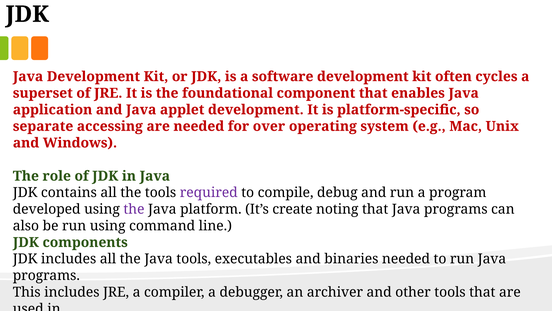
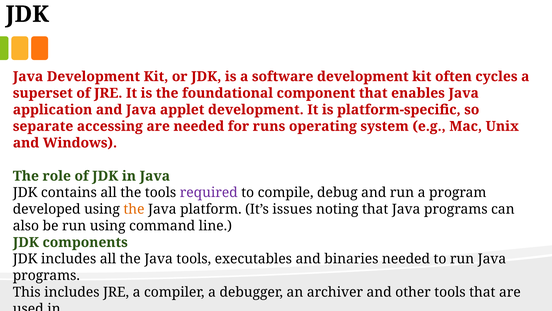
over: over -> runs (269, 126)
the colour: purple -> orange (134, 209)
create: create -> issues (292, 209)
